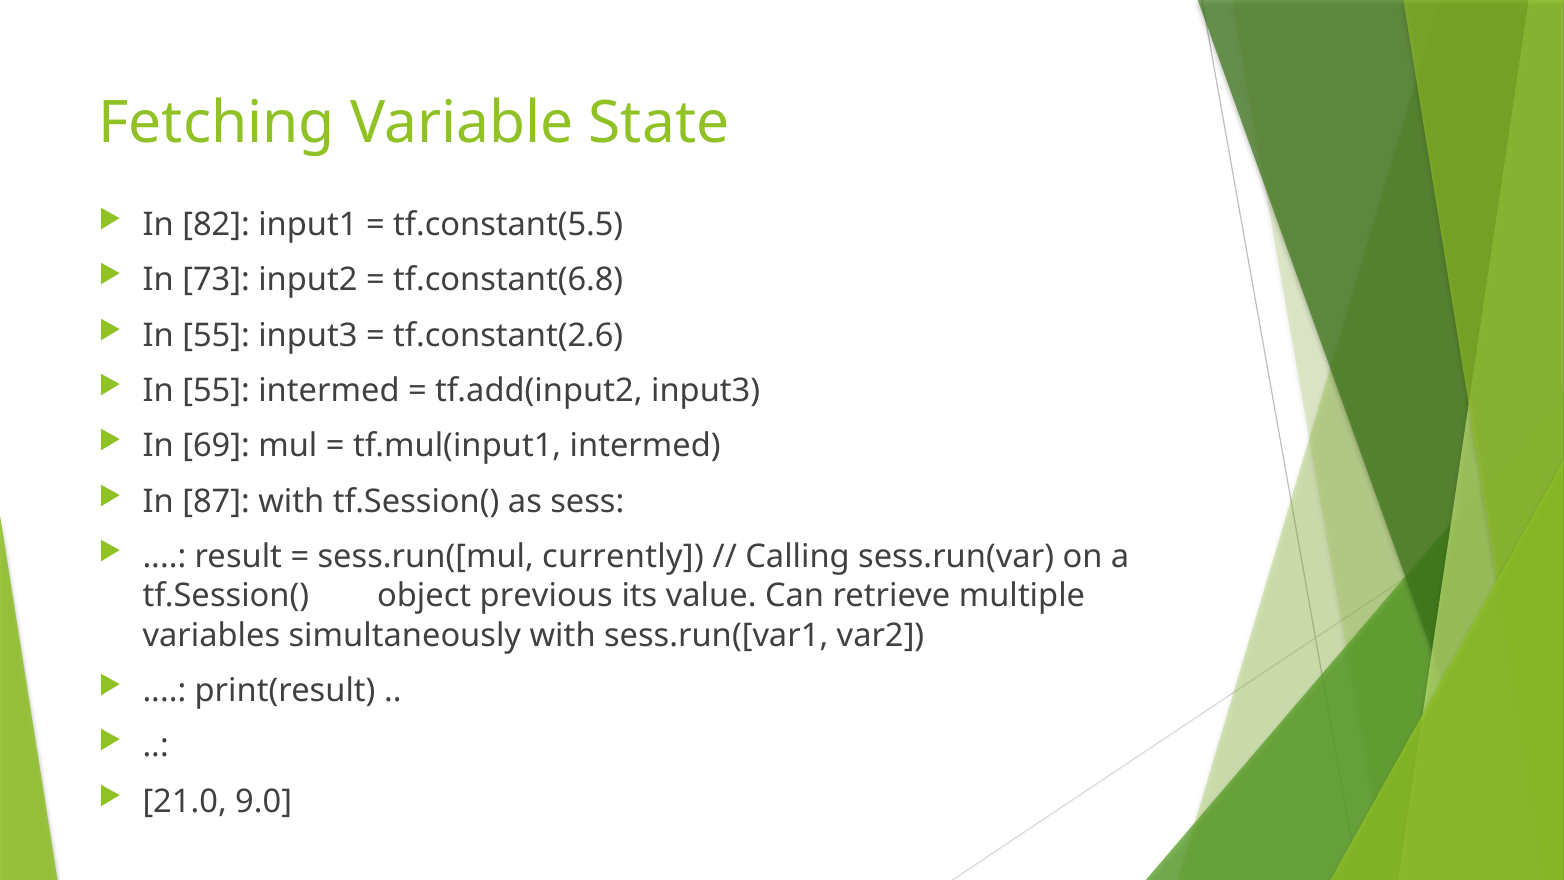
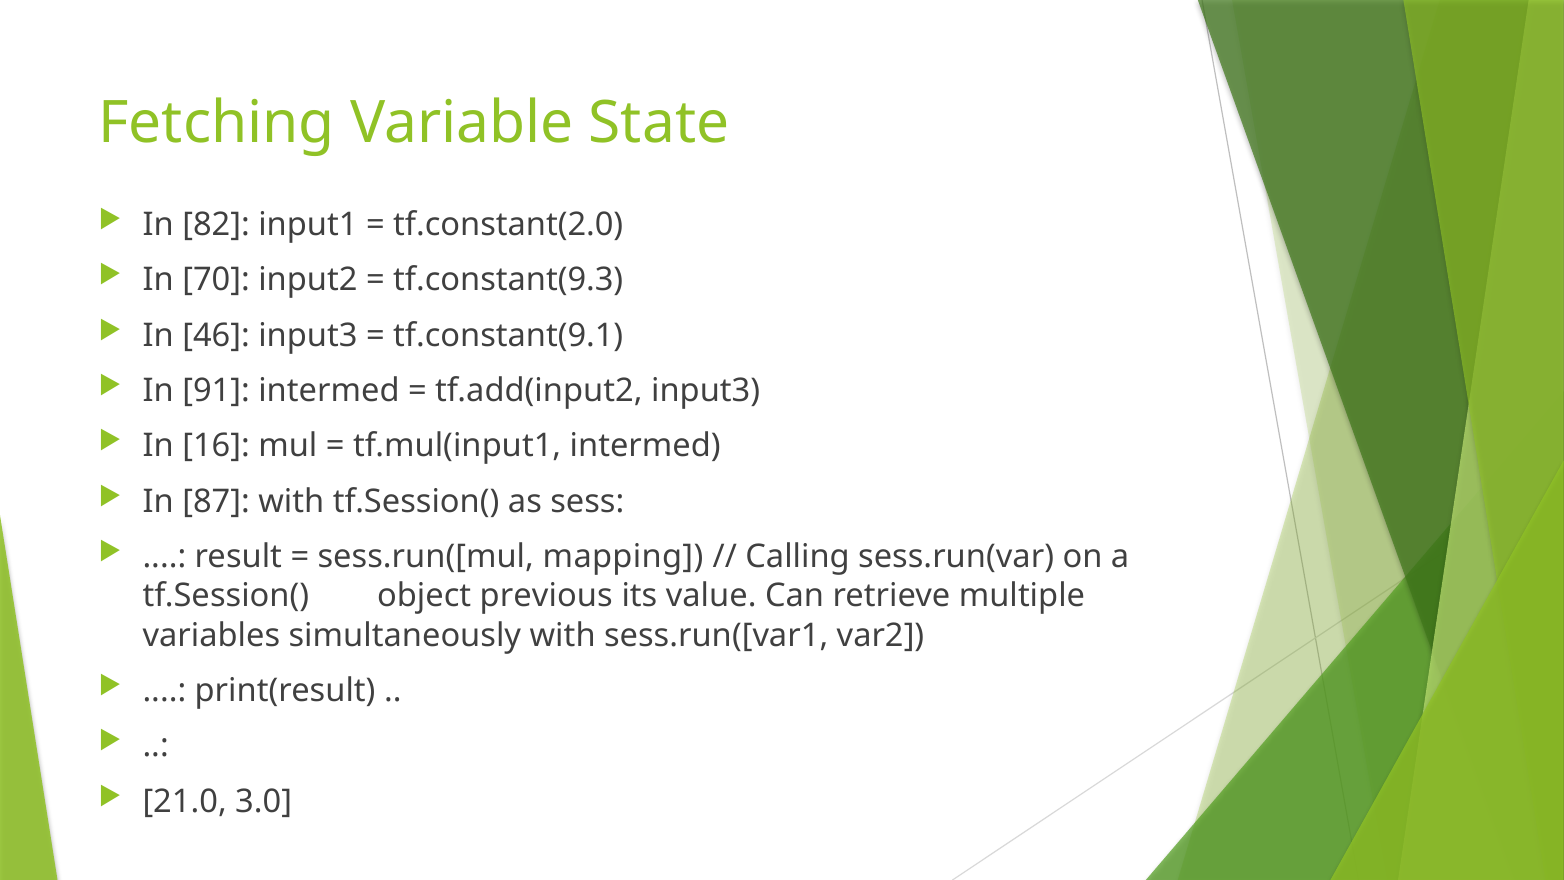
tf.constant(5.5: tf.constant(5.5 -> tf.constant(2.0 (508, 224)
73: 73 -> 70 (216, 280)
tf.constant(6.8: tf.constant(6.8 -> tf.constant(9.3 (508, 280)
55: 55 -> 46 (216, 335)
tf.constant(2.6: tf.constant(2.6 -> tf.constant(9.1 (508, 335)
55: 55 -> 91 (216, 391)
69: 69 -> 16 (216, 446)
currently: currently -> mapping (623, 557)
9.0: 9.0 -> 3.0 (264, 801)
